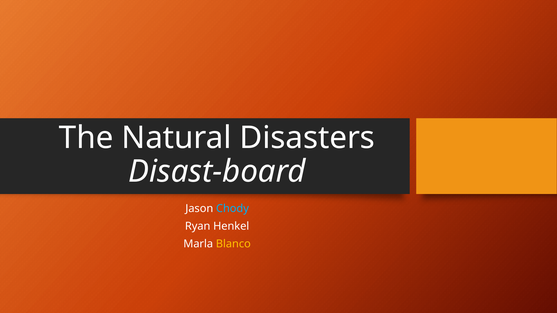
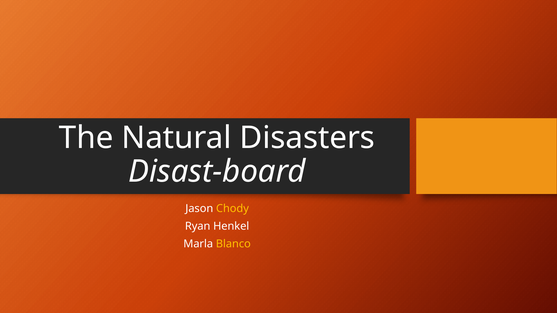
Chody colour: light blue -> yellow (232, 209)
